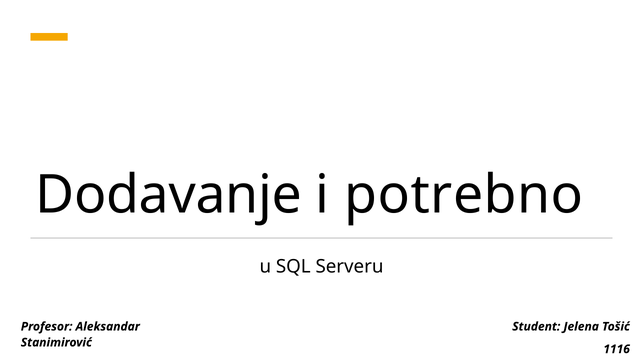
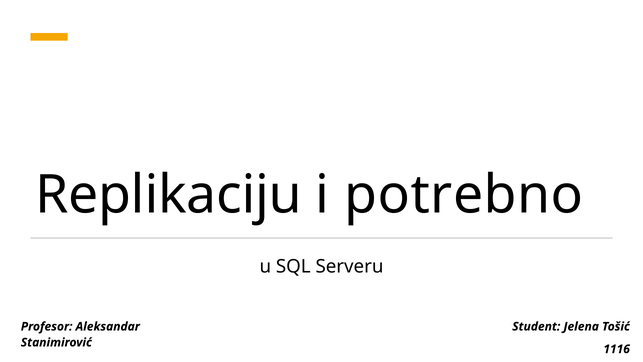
Dodavanje: Dodavanje -> Replikaciju (169, 195)
